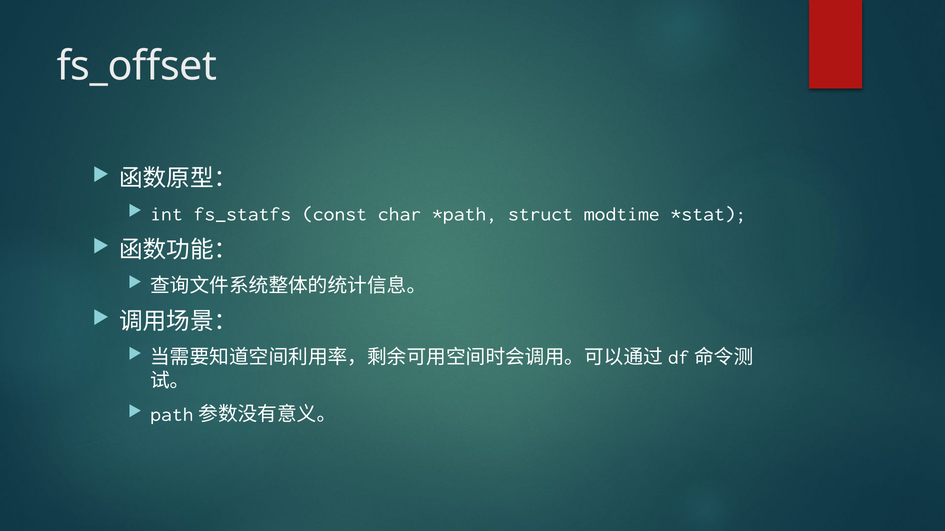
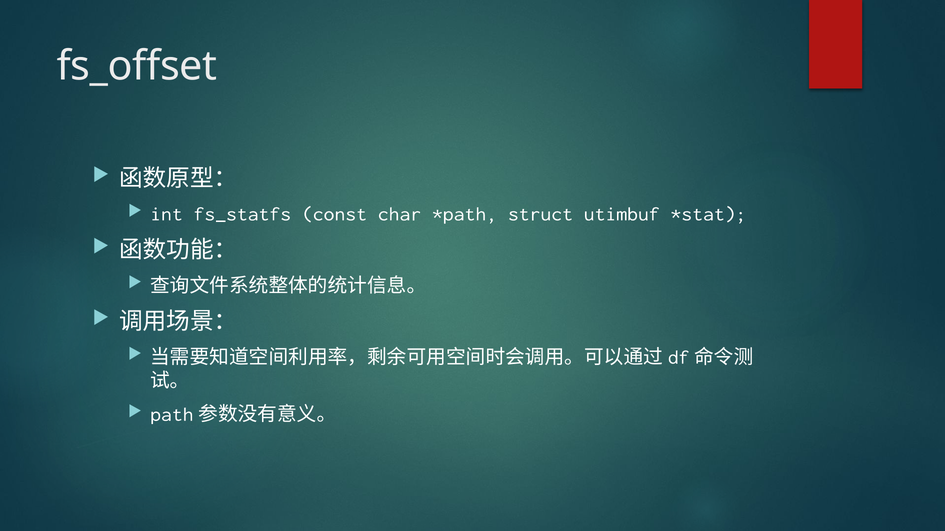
modtime: modtime -> utimbuf (622, 214)
